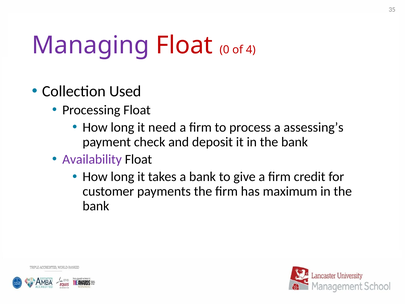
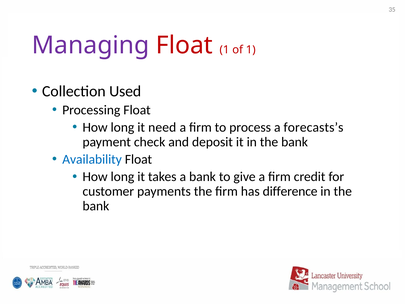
Float 0: 0 -> 1 (224, 50)
of 4: 4 -> 1 (251, 50)
assessing’s: assessing’s -> forecasts’s (313, 127)
Availability colour: purple -> blue (92, 159)
maximum: maximum -> difference (290, 191)
